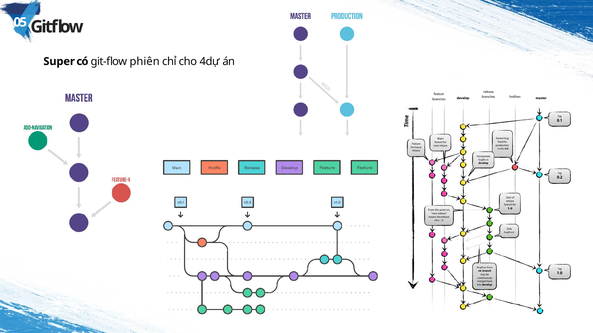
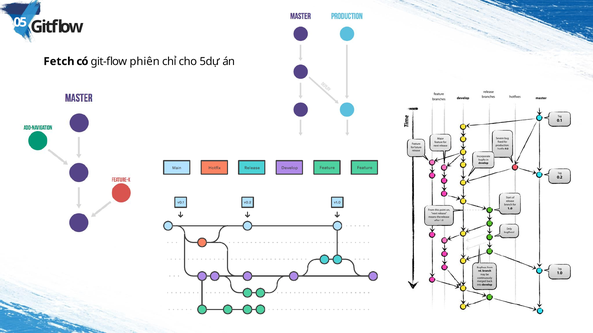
Super: Super -> Fetch (59, 62)
4: 4 -> 5 (203, 62)
